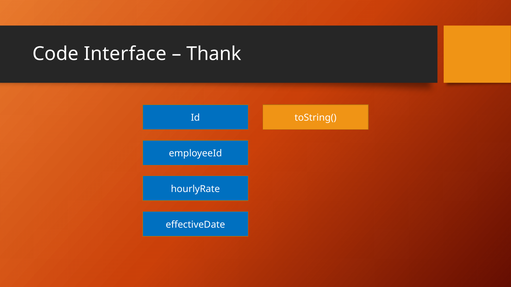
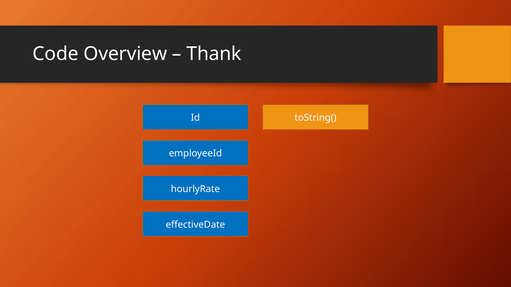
Interface: Interface -> Overview (125, 54)
